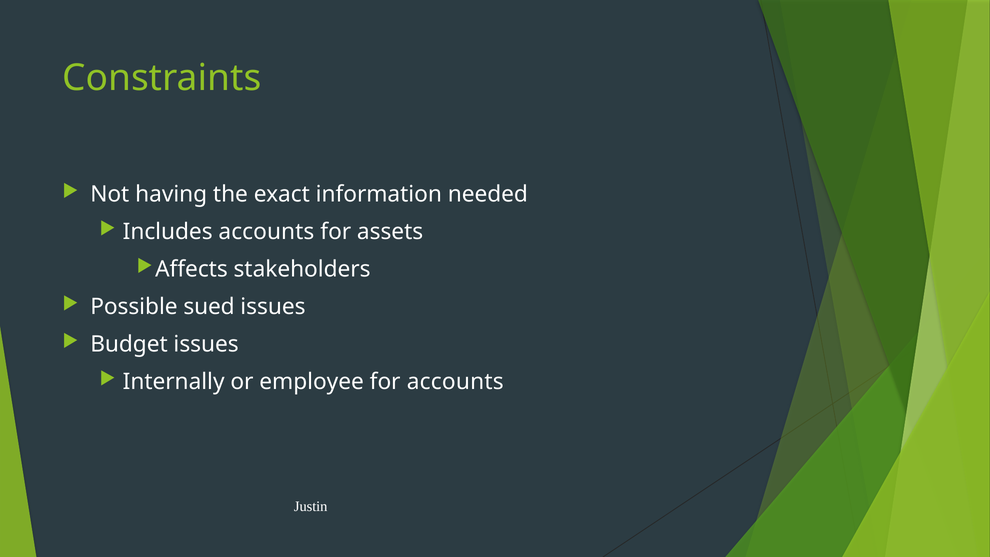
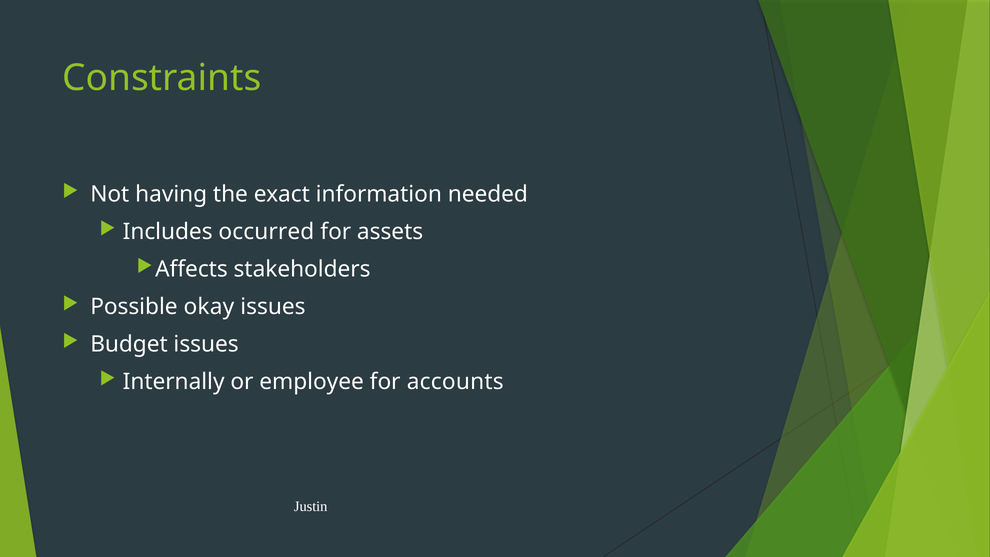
Includes accounts: accounts -> occurred (266, 232)
sued: sued -> okay (209, 307)
